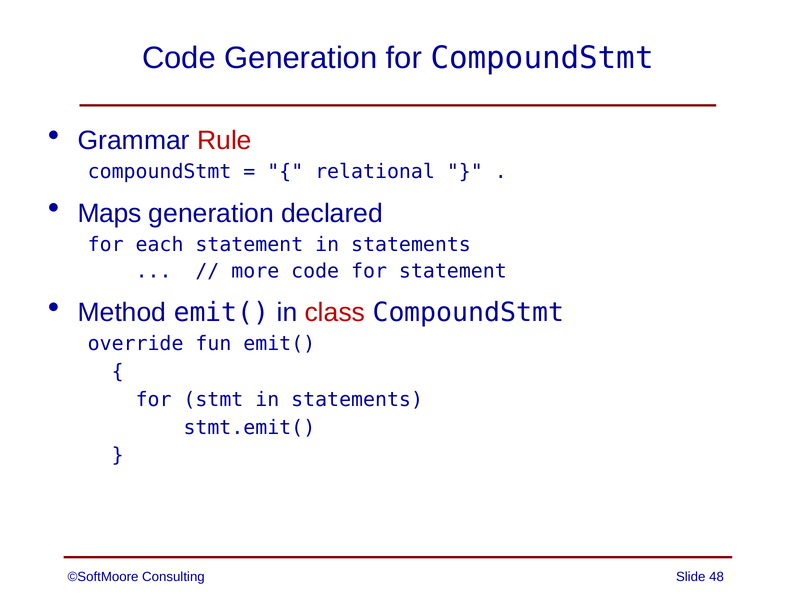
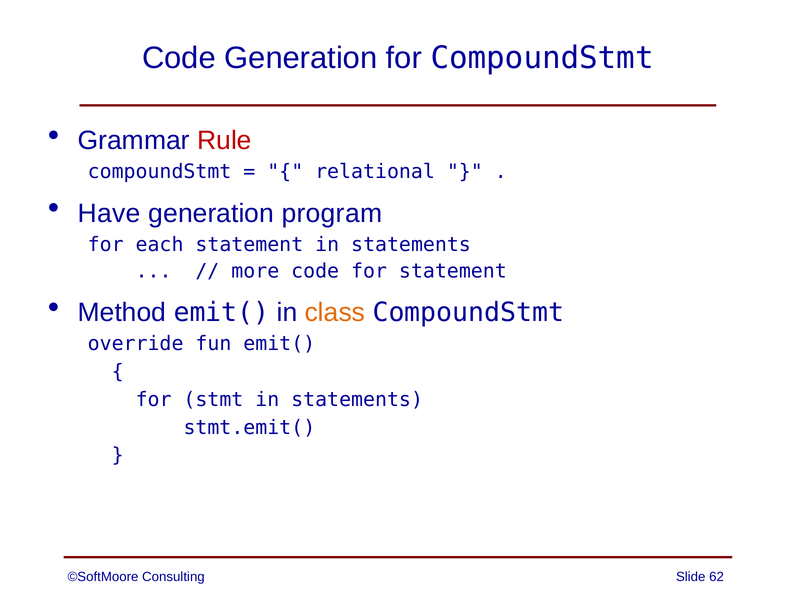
Maps: Maps -> Have (109, 213)
declared: declared -> program (332, 213)
class colour: red -> orange (335, 313)
48: 48 -> 62 (717, 577)
